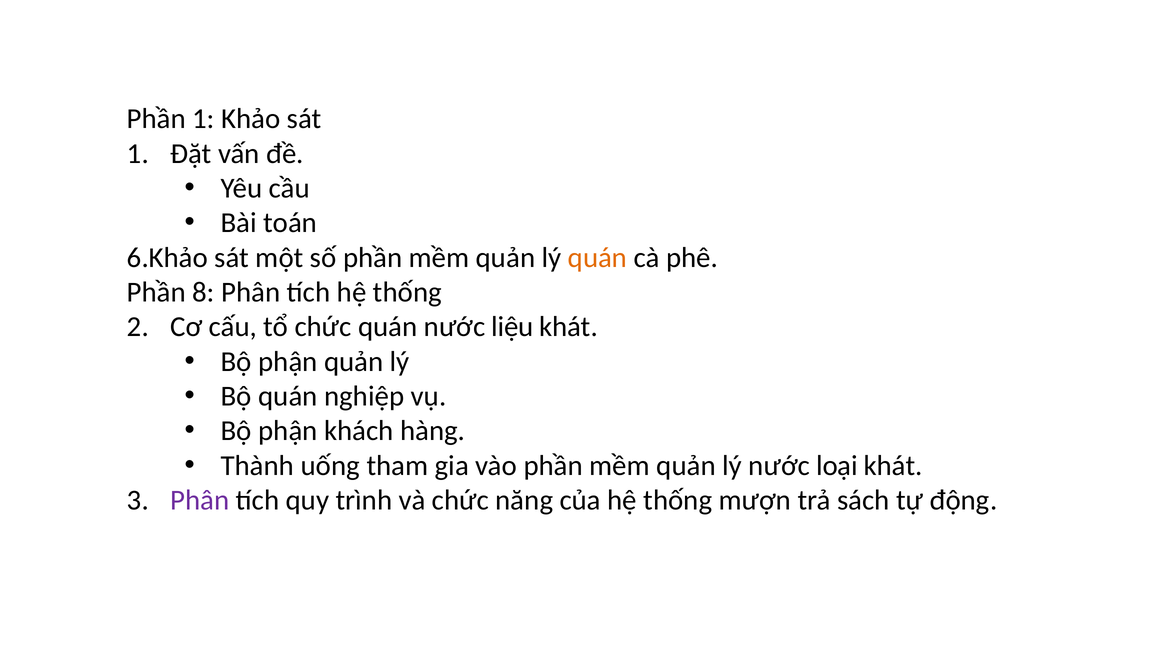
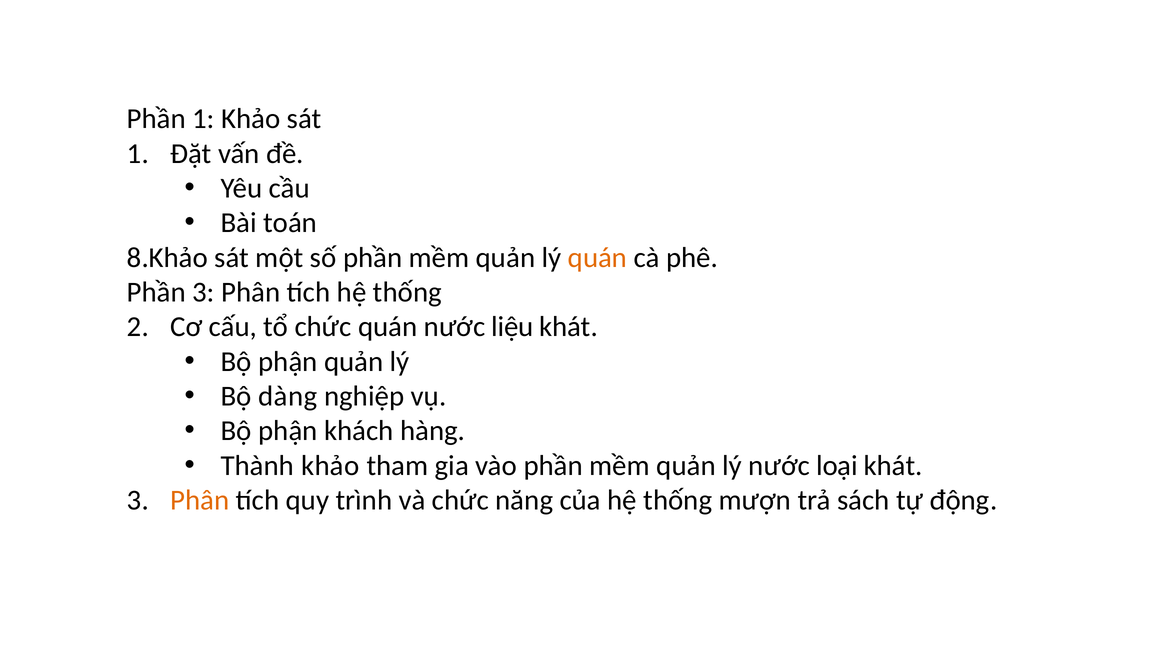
6.Khảo: 6.Khảo -> 8.Khảo (167, 258)
Phần 8: 8 -> 3 (204, 292)
Bộ quán: quán -> dàng (288, 396)
Thành uống: uống -> khảo (330, 466)
Phân colour: purple -> orange (200, 500)
